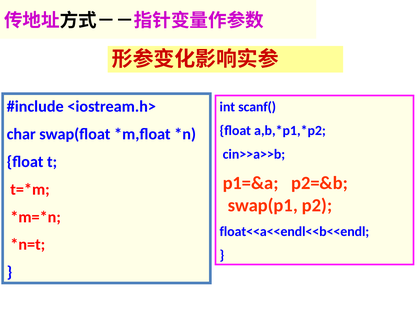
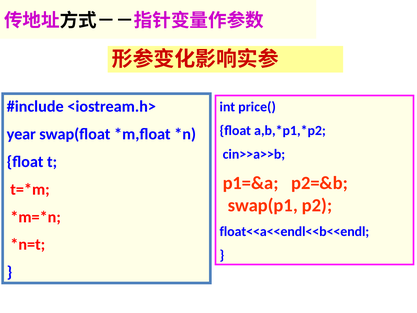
scanf(: scanf( -> price( (257, 107)
char: char -> year (21, 134)
